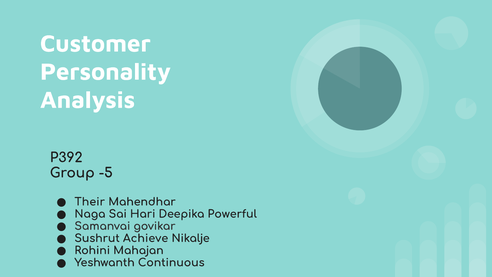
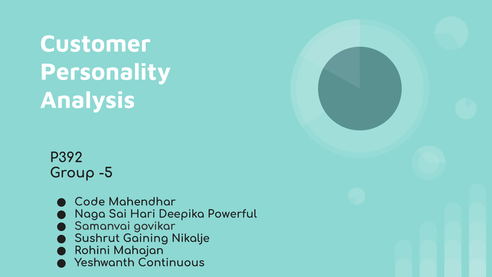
Their: Their -> Code (90, 202)
Achieve: Achieve -> Gaining (146, 238)
